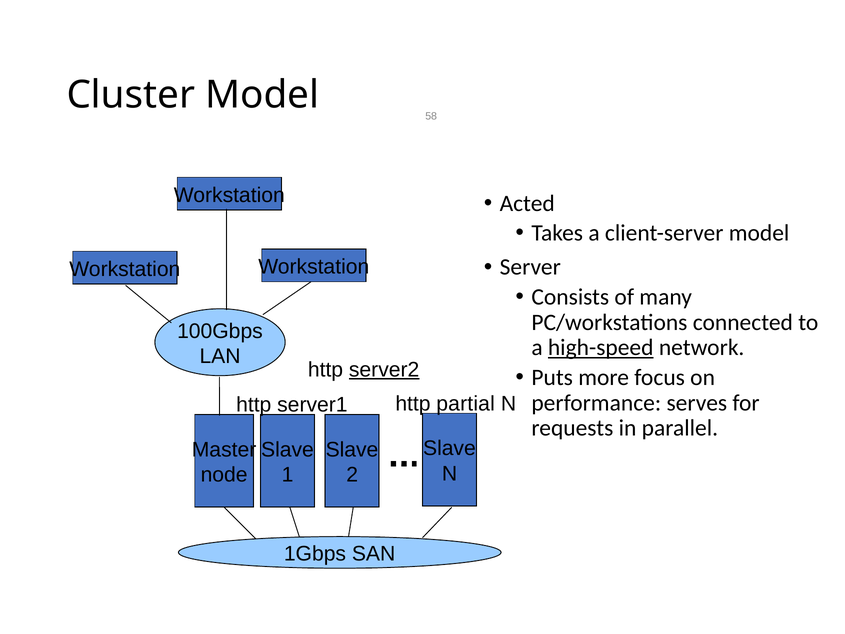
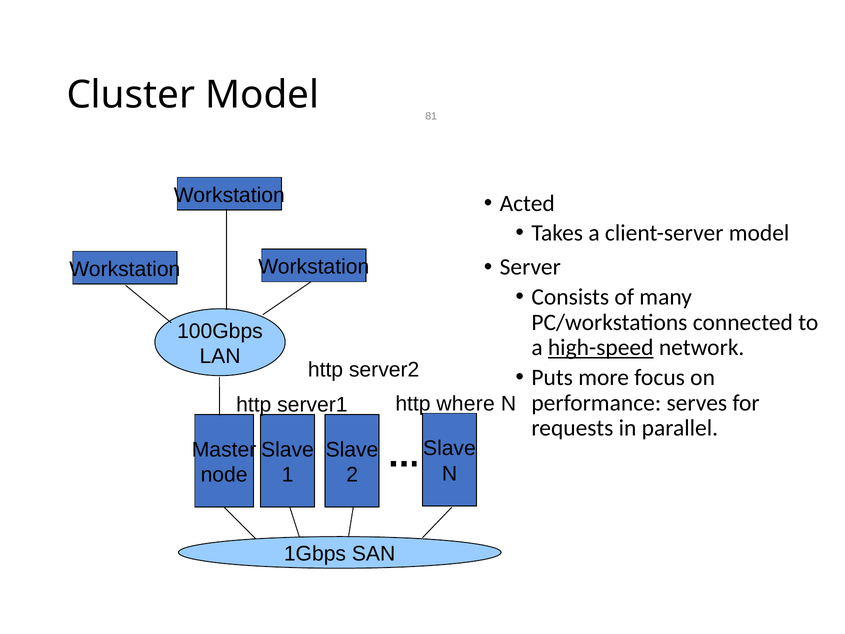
58: 58 -> 81 (431, 116)
server2 underline: present -> none (384, 370)
partial: partial -> where (466, 404)
